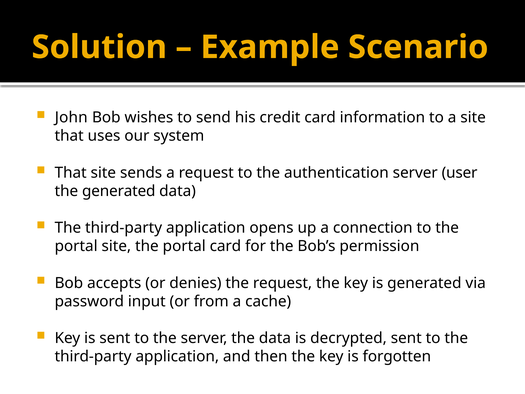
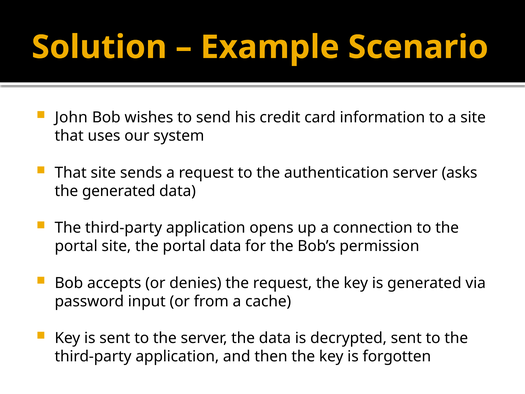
user: user -> asks (460, 173)
portal card: card -> data (225, 246)
